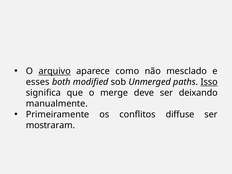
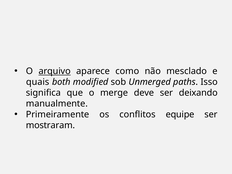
esses: esses -> quais (38, 82)
Isso underline: present -> none (209, 82)
diffuse: diffuse -> equipe (180, 114)
